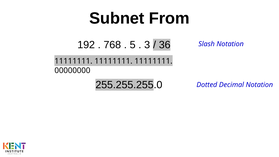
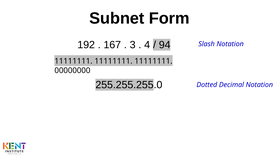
From: From -> Form (169, 18)
768: 768 -> 167 (112, 45)
5: 5 -> 3 (133, 45)
3: 3 -> 4 (147, 45)
36: 36 -> 94 (165, 45)
